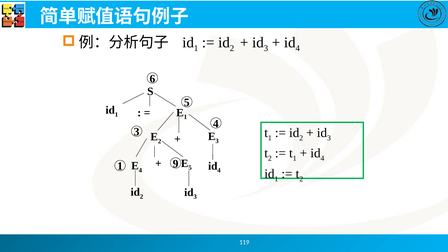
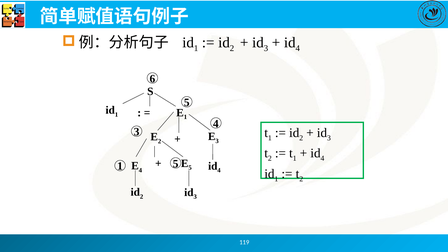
1 9: 9 -> 5 (176, 164)
